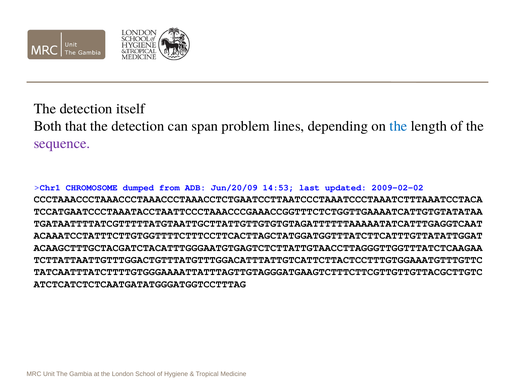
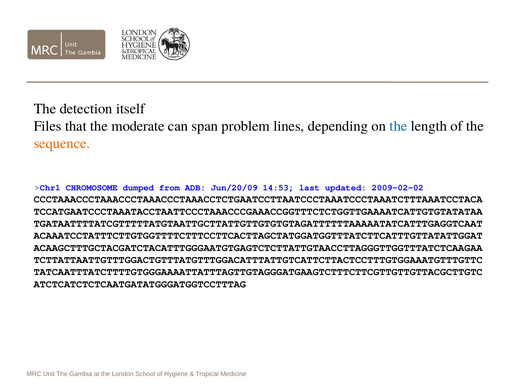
Both: Both -> Files (48, 126)
that the detection: detection -> moderate (138, 126)
sequence colour: purple -> orange (62, 143)
